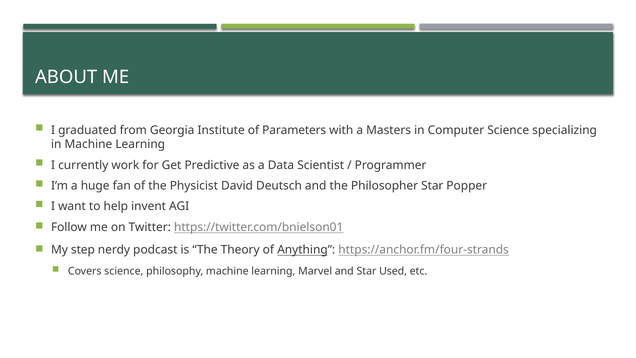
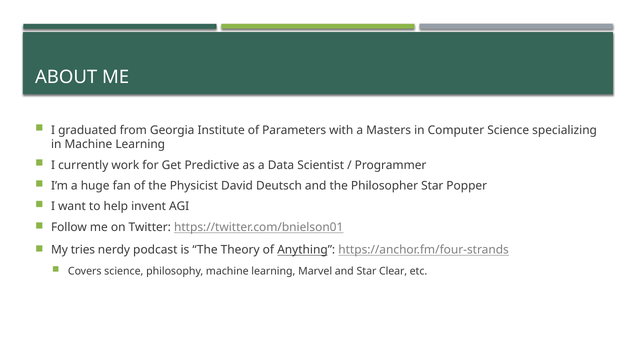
step: step -> tries (83, 250)
Used: Used -> Clear (393, 271)
